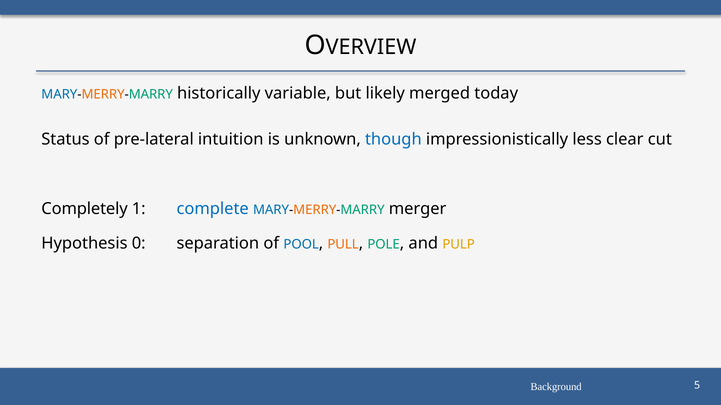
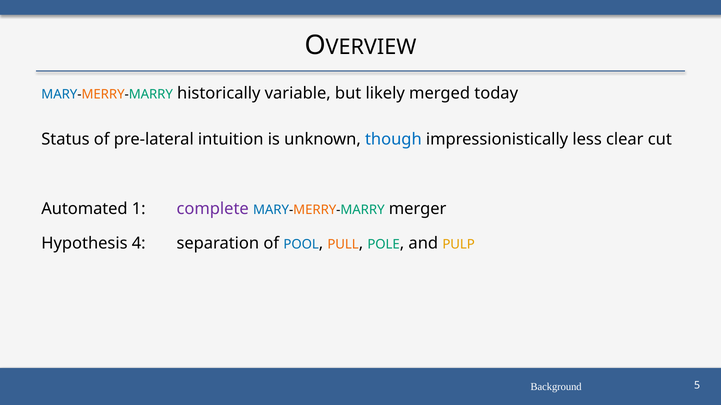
Completely: Completely -> Automated (84, 209)
complete colour: blue -> purple (213, 209)
0: 0 -> 4 (139, 244)
